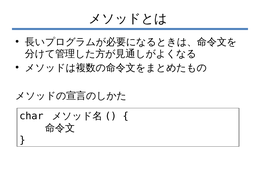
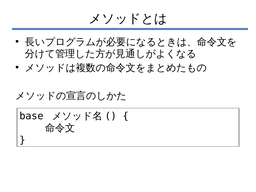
char: char -> base (31, 116)
